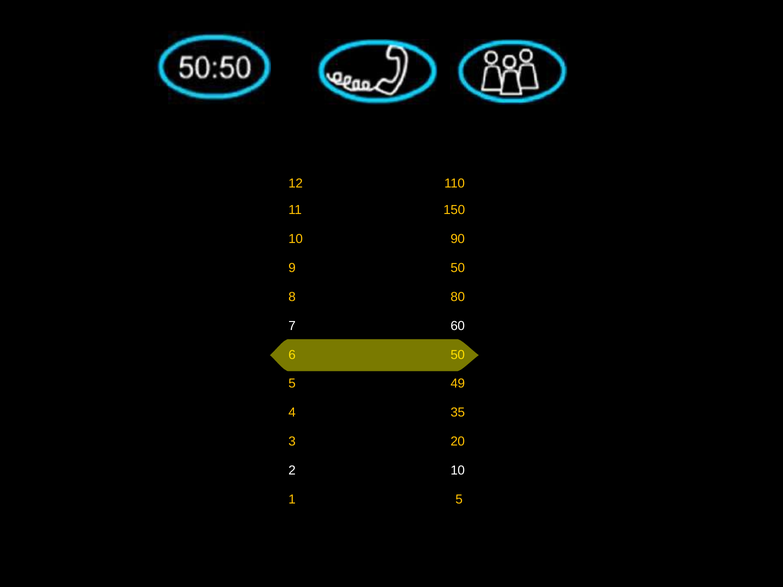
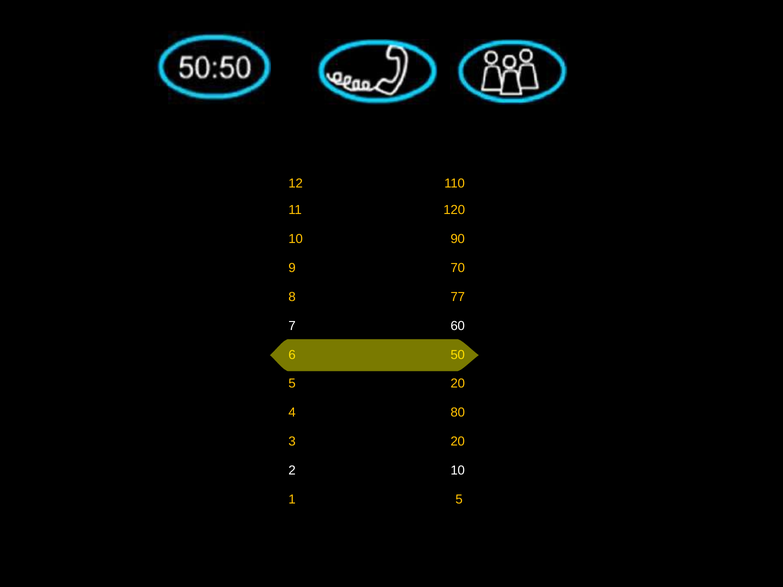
150: 150 -> 120 (454, 210)
9 50: 50 -> 70 (458, 268)
80: 80 -> 77 (458, 297)
5 49: 49 -> 20 (458, 384)
35: 35 -> 80 (458, 413)
